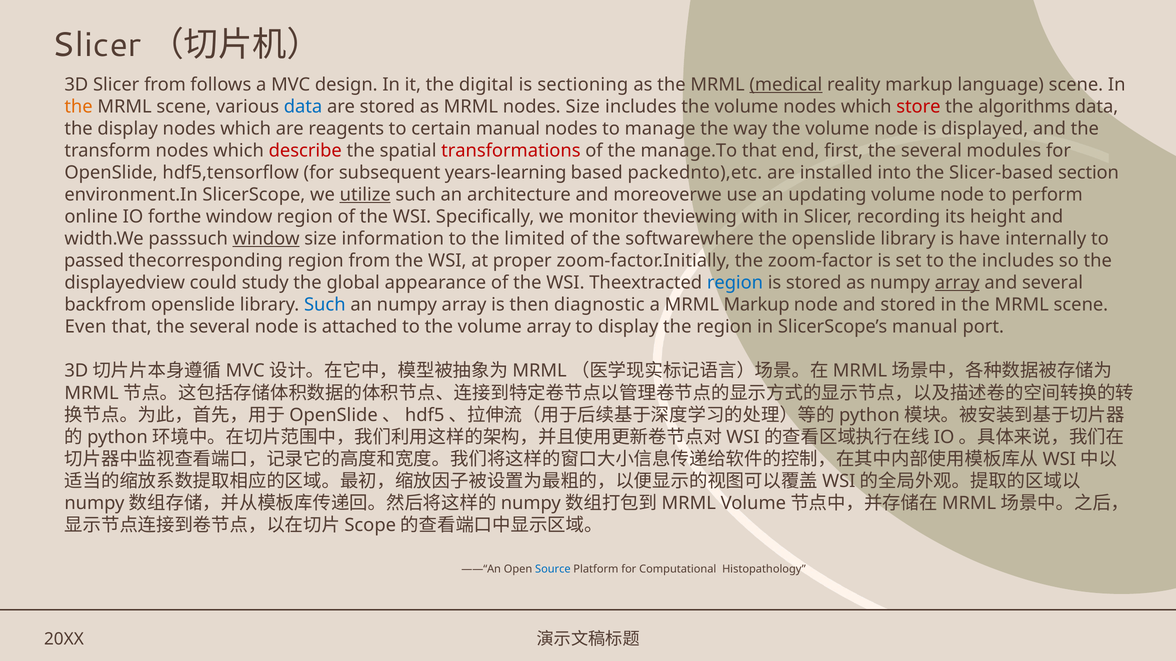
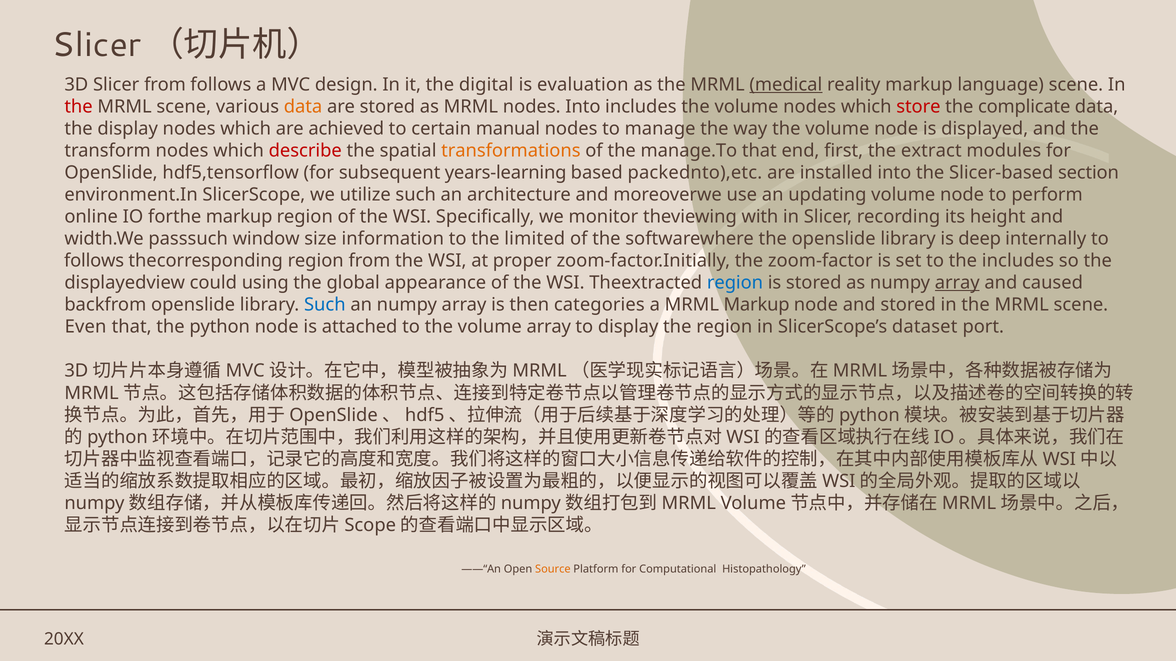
sectioning: sectioning -> evaluation (583, 85)
the colour: orange -> red (79, 107)
data colour: blue -> orange (303, 107)
nodes Size: Size -> Into (583, 107)
algorithms: algorithms -> complicate (1024, 107)
reagents: reagents -> achieved (346, 129)
transformations colour: red -> orange (511, 151)
first the several: several -> extract (931, 151)
utilize underline: present -> none (365, 195)
forthe window: window -> markup (239, 217)
window underline: present -> none (266, 239)
have: have -> deep (980, 239)
passed: passed -> follows (94, 261)
study: study -> using (265, 283)
and several: several -> caused (1052, 283)
diagnostic: diagnostic -> categories (599, 305)
that the several: several -> python (220, 327)
SlicerScope’s manual: manual -> dataset (925, 327)
Source colour: blue -> orange (553, 569)
